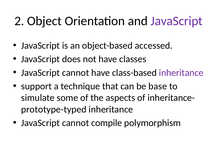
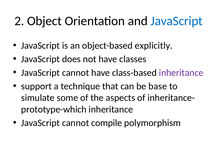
JavaScript colour: purple -> blue (177, 21)
accessed: accessed -> explicitly (154, 46)
prototype-typed: prototype-typed -> prototype-which (54, 109)
